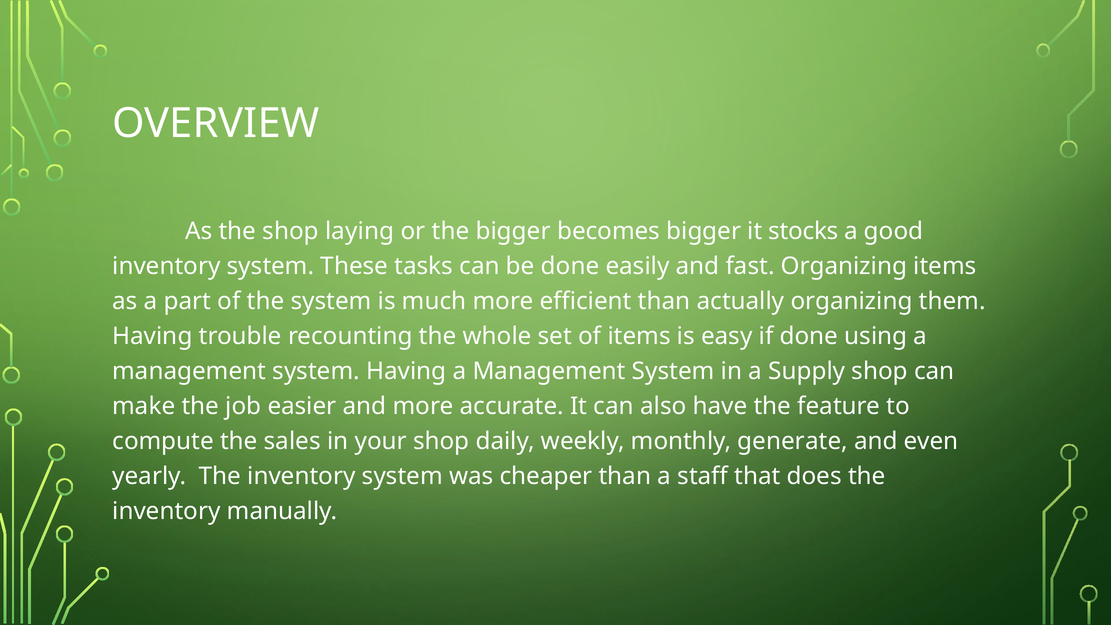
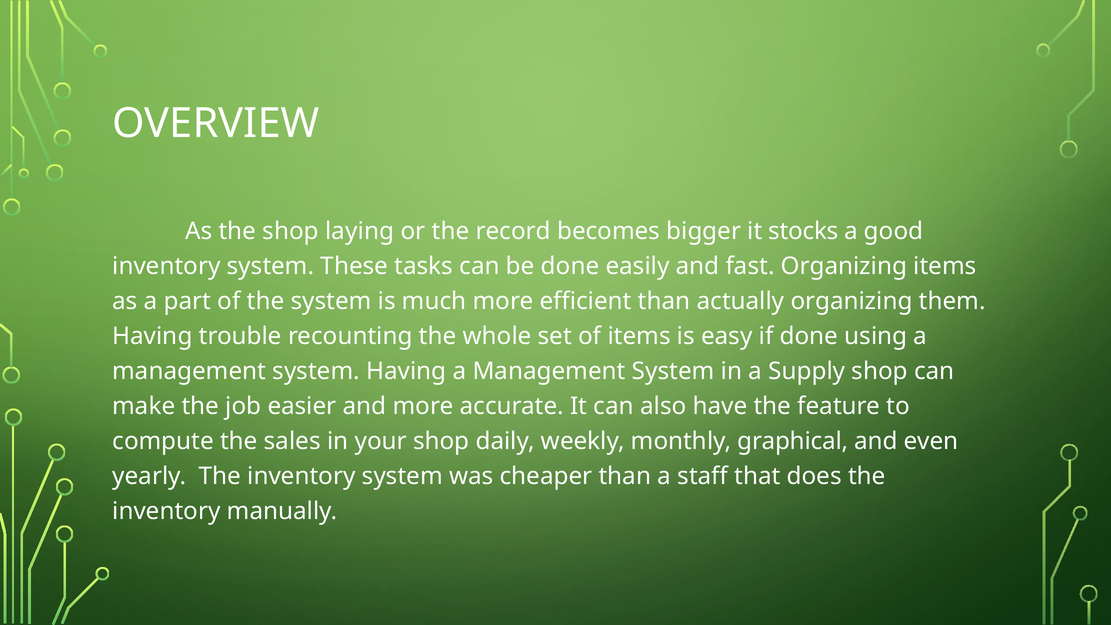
the bigger: bigger -> record (513, 231)
generate: generate -> graphical (793, 441)
